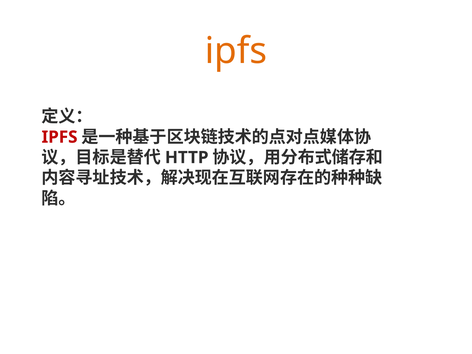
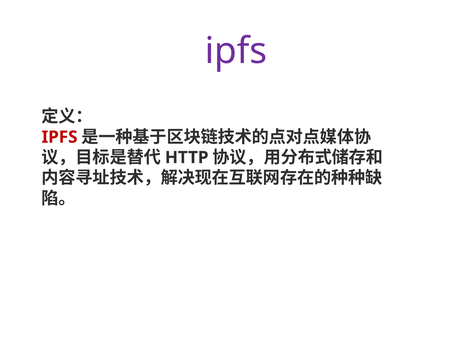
ipfs colour: orange -> purple (236, 51)
